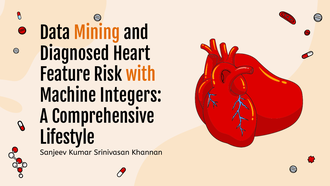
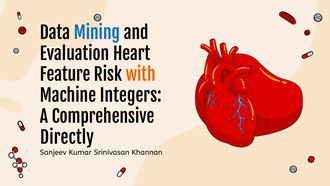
Mining colour: orange -> blue (97, 33)
Diagnosed: Diagnosed -> Evaluation (75, 54)
Lifestyle: Lifestyle -> Directly (67, 138)
